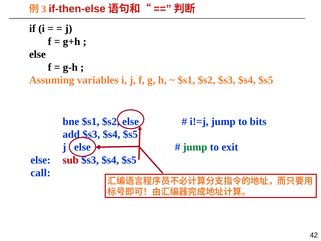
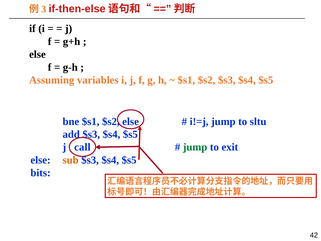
bits: bits -> sltu (258, 121)
j else: else -> call (82, 147)
sub colour: red -> orange (71, 160)
call: call -> bits (41, 173)
